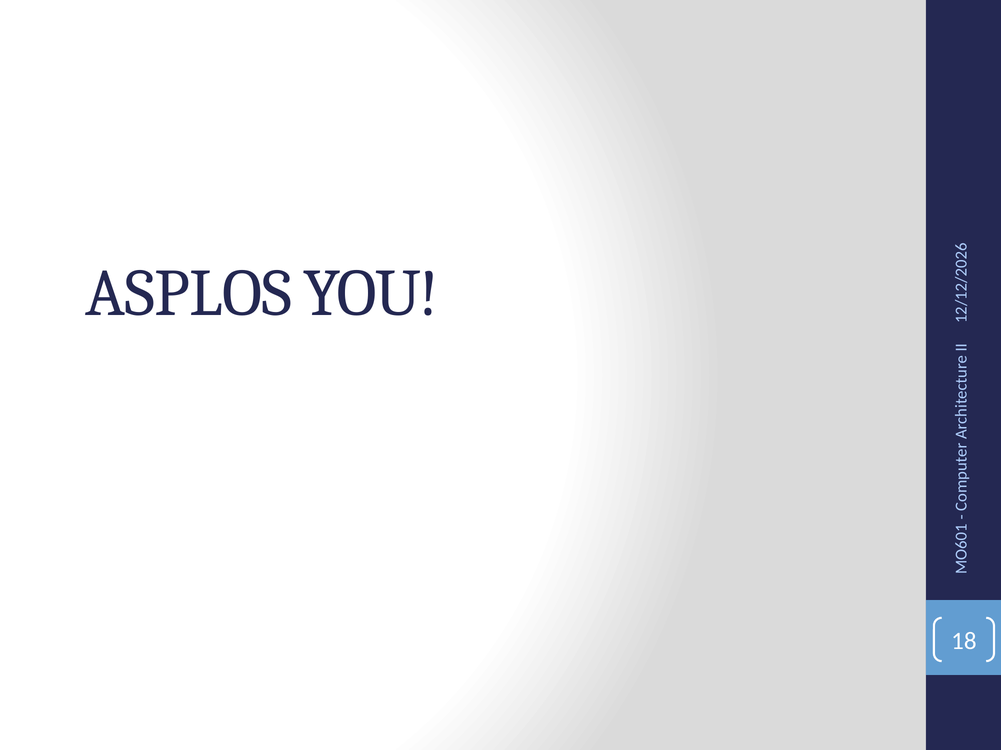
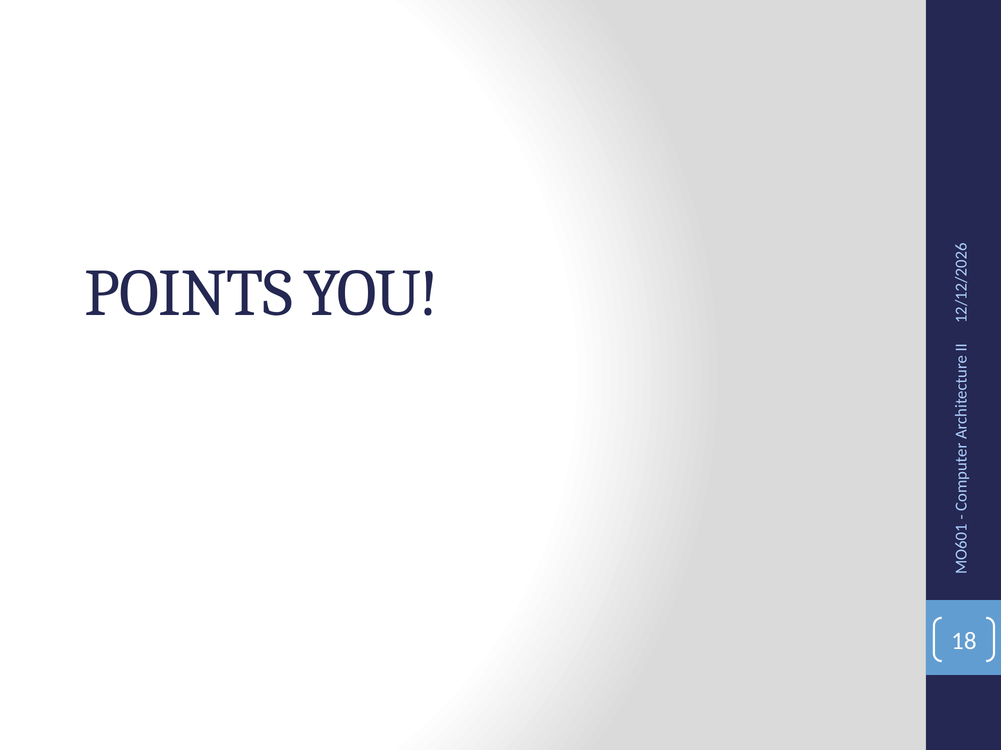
ASPLOS: ASPLOS -> POINTS (189, 294)
